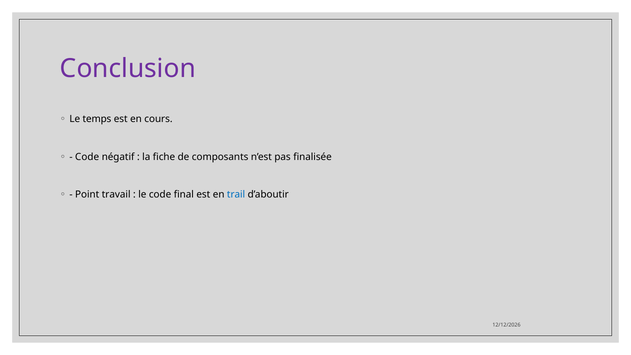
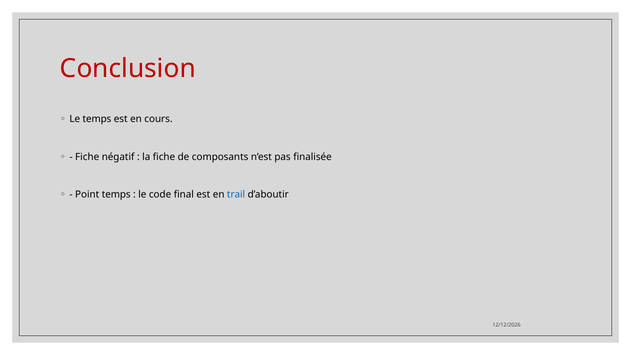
Conclusion colour: purple -> red (128, 69)
Code: Code -> Fiche (87, 157)
Point travail: travail -> temps (116, 195)
